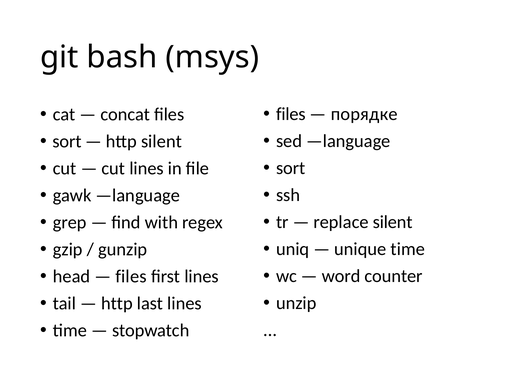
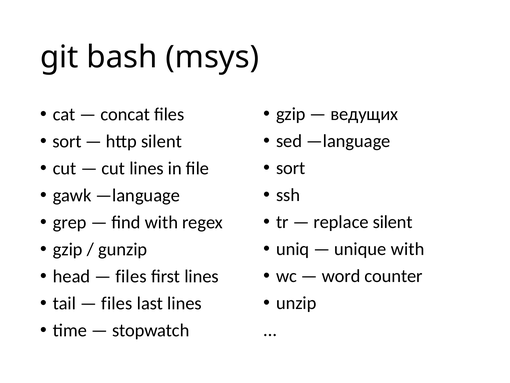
files: files -> gzip (291, 114)
порядке: порядке -> ведущих (364, 114)
unique time: time -> with (408, 249)
http: http -> files (117, 303)
